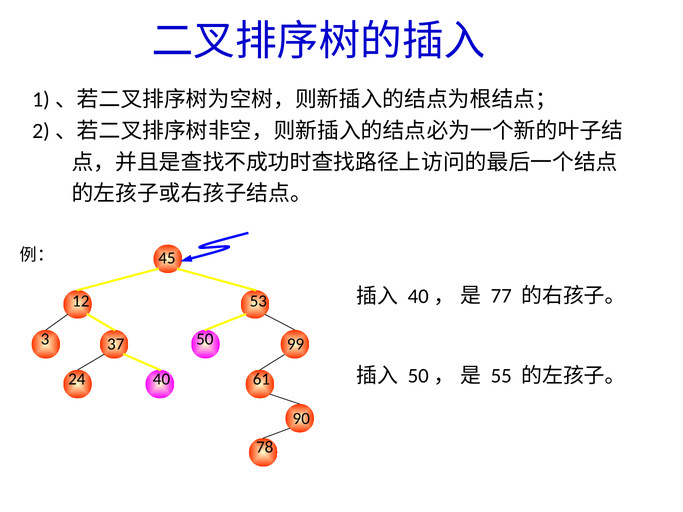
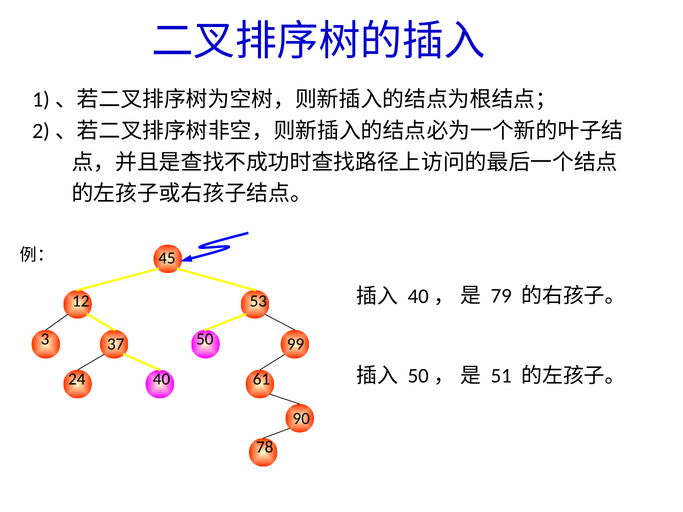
77: 77 -> 79 (501, 296)
55: 55 -> 51 (501, 376)
